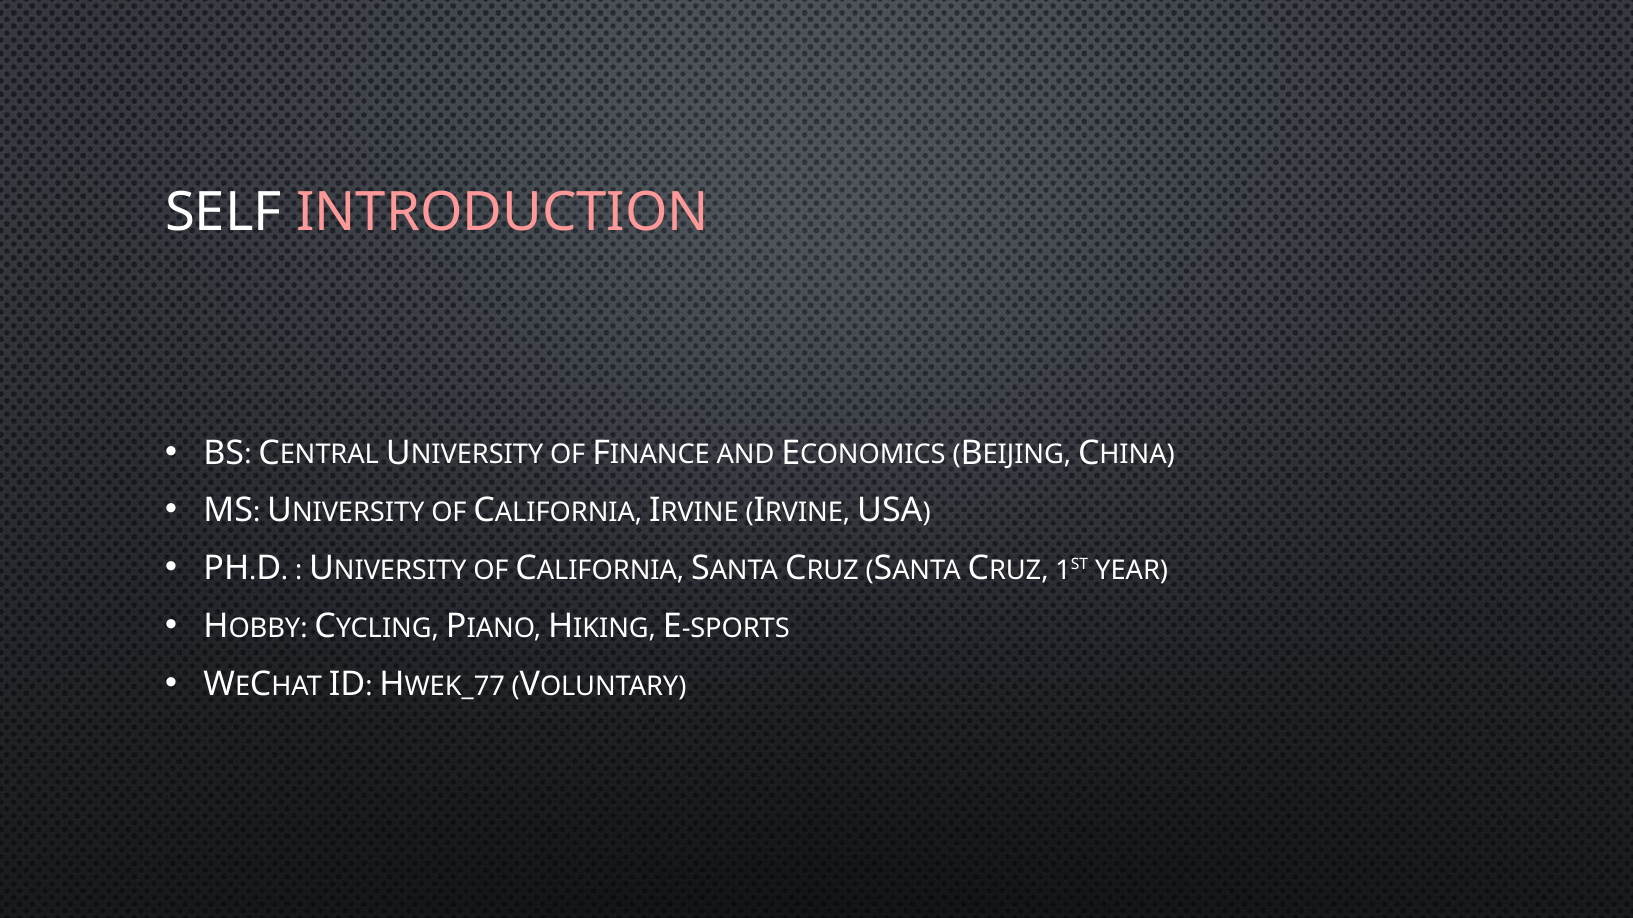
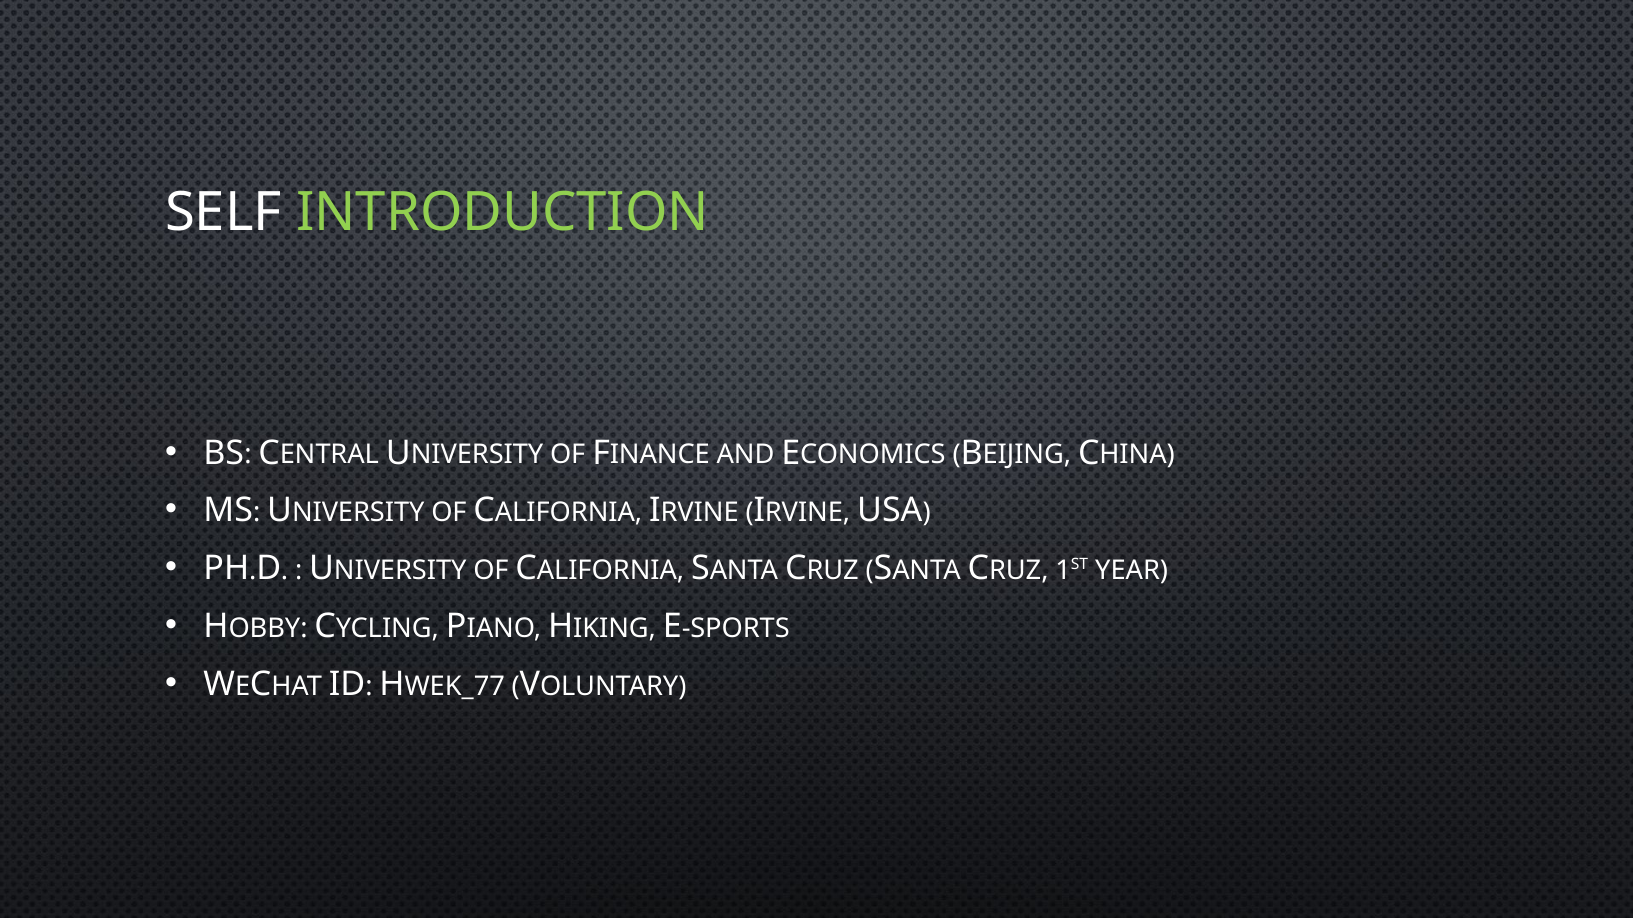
INTRODUCTION colour: pink -> light green (503, 213)
